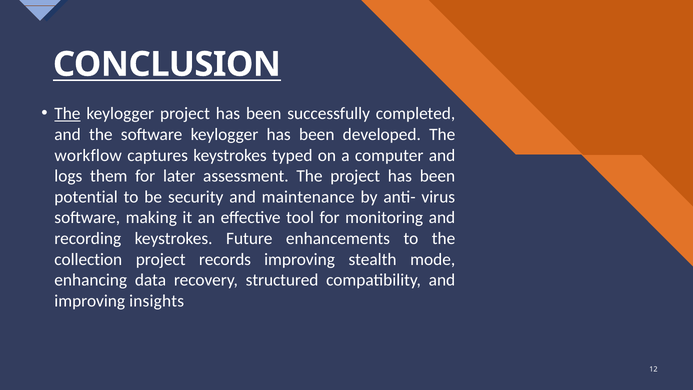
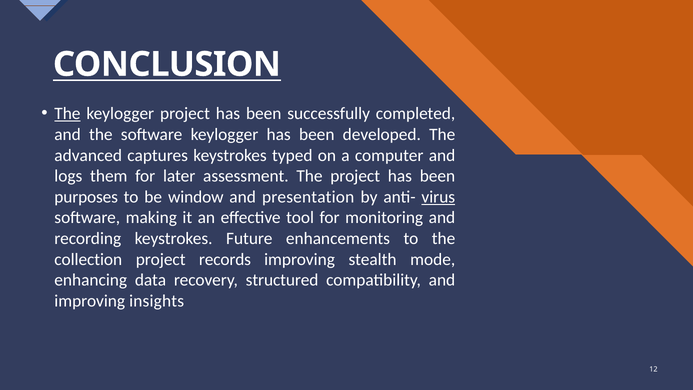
workflow: workflow -> advanced (88, 155)
potential: potential -> purposes (86, 197)
security: security -> window (196, 197)
maintenance: maintenance -> presentation (308, 197)
virus underline: none -> present (438, 197)
